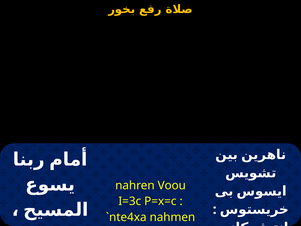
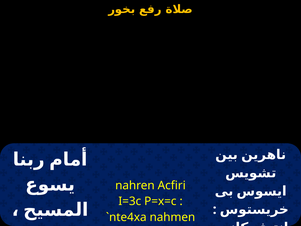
Voou: Voou -> Acfiri (172, 185)
